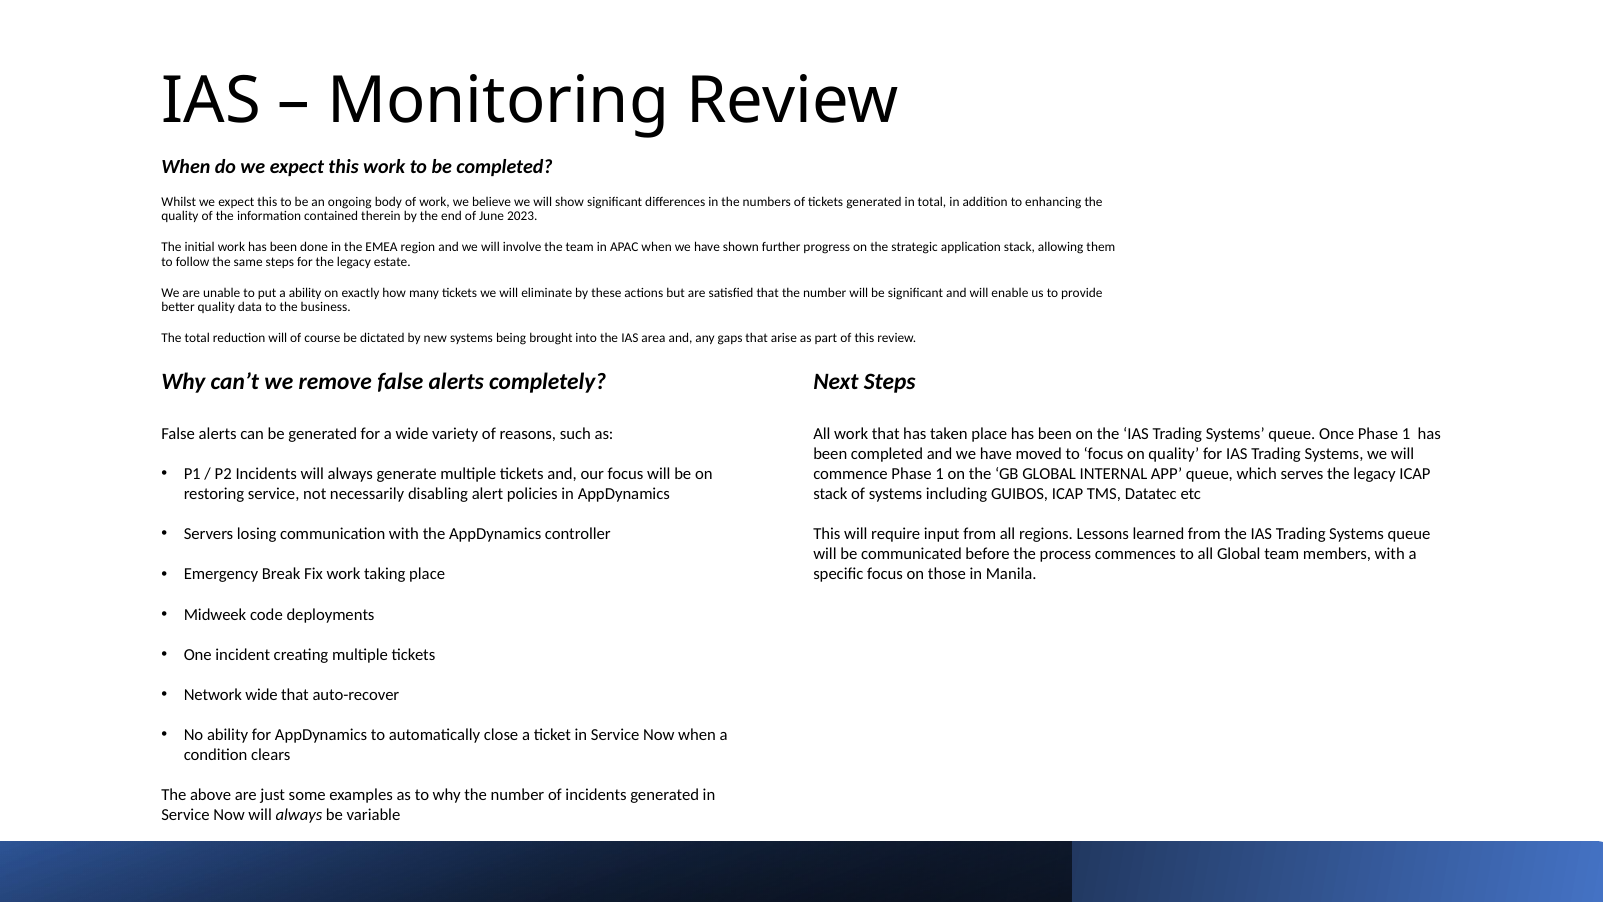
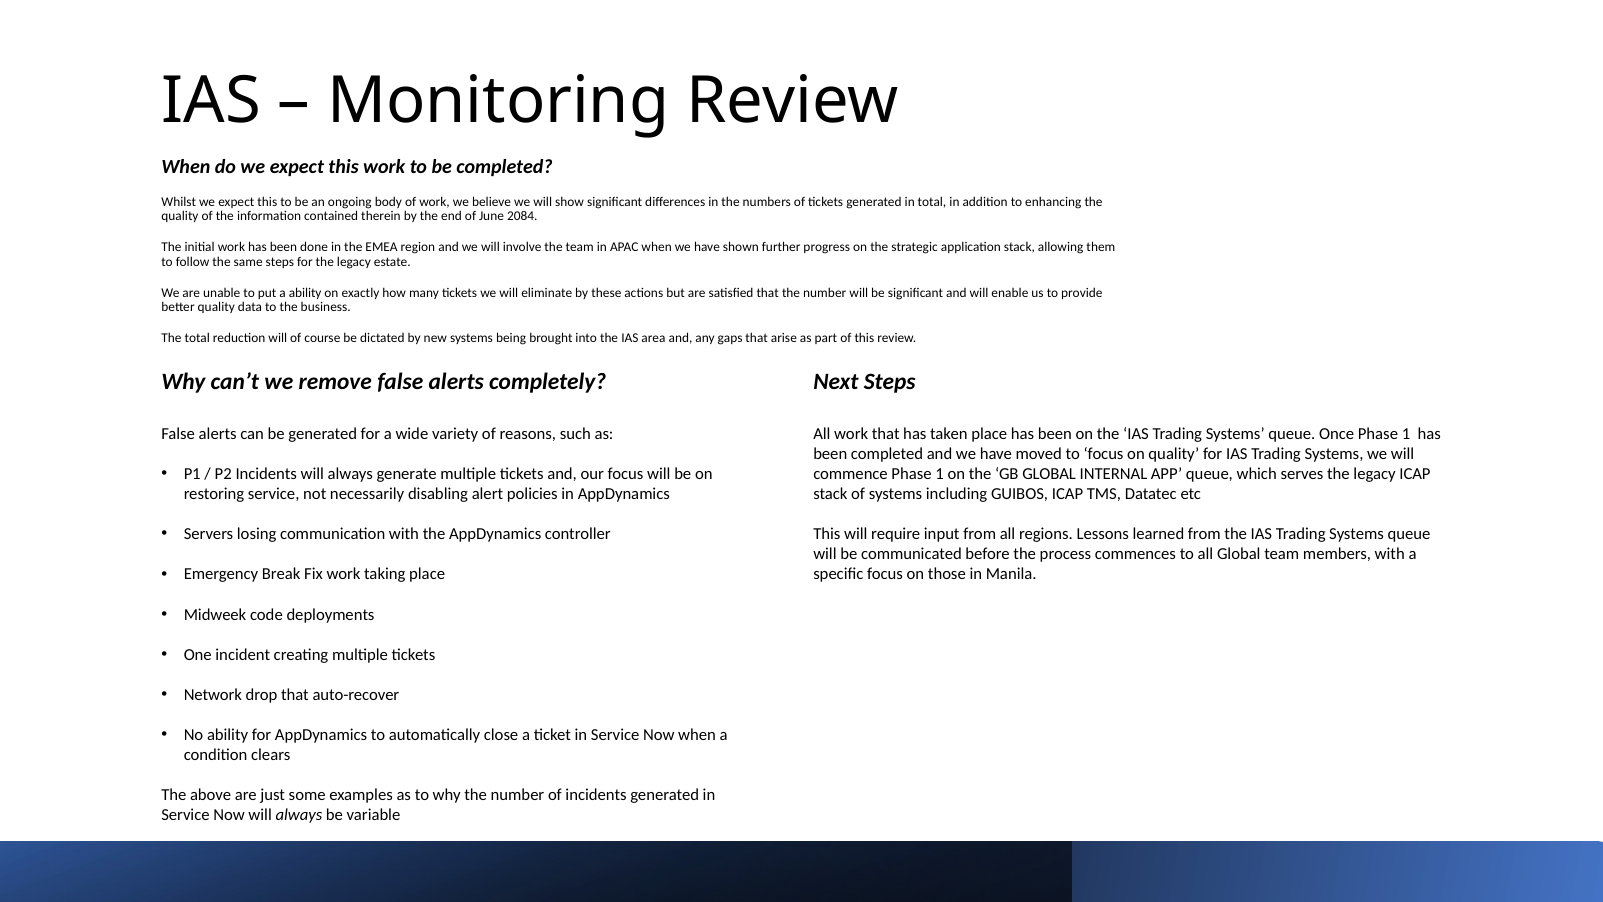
2023: 2023 -> 2084 (522, 216)
Network wide: wide -> drop (262, 695)
